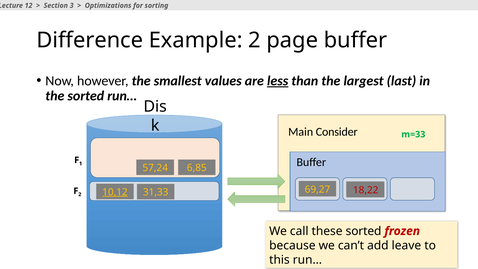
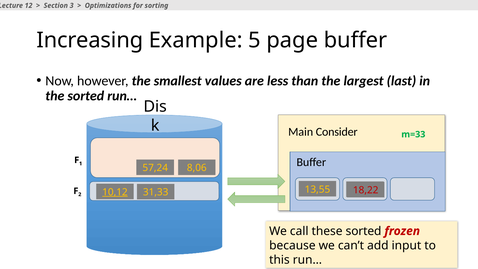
Difference: Difference -> Increasing (90, 40)
Example 2: 2 -> 5 (255, 40)
less underline: present -> none (278, 81)
6,85: 6,85 -> 8,06 (197, 168)
69,27: 69,27 -> 13,55 (317, 189)
leave: leave -> input (406, 245)
